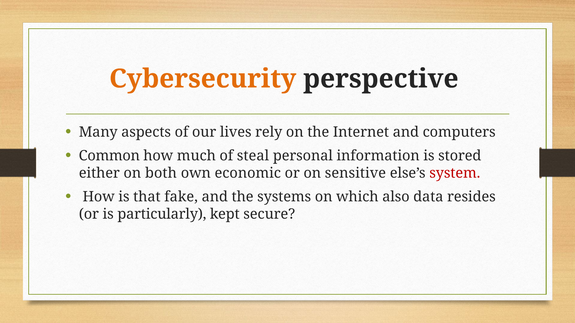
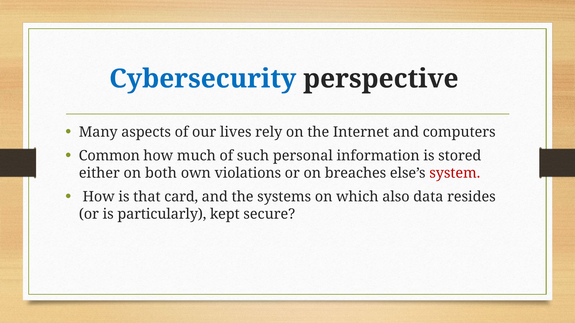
Cybersecurity colour: orange -> blue (203, 79)
steal: steal -> such (253, 156)
economic: economic -> violations (248, 173)
sensitive: sensitive -> breaches (356, 173)
fake: fake -> card (181, 197)
